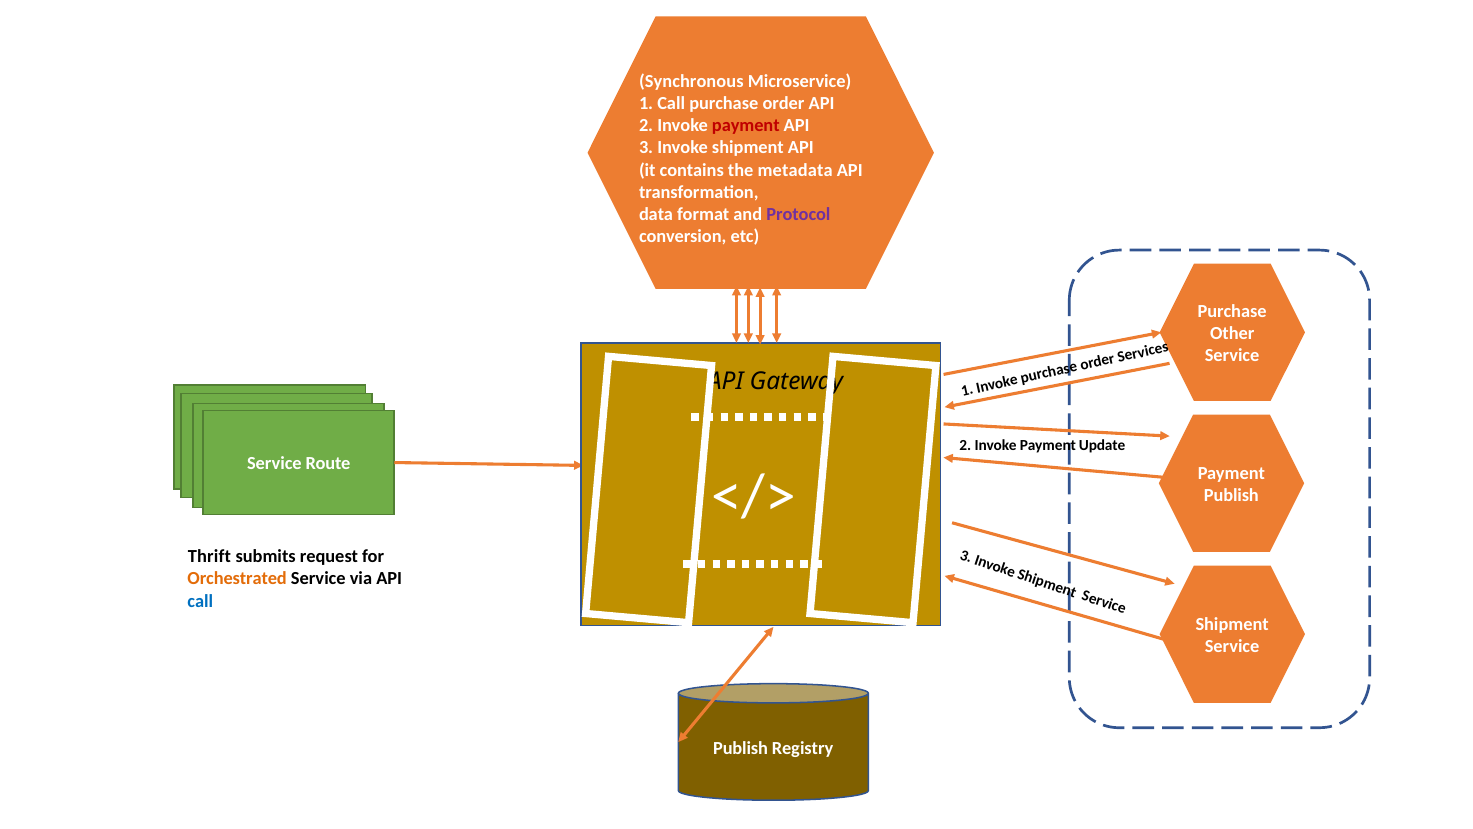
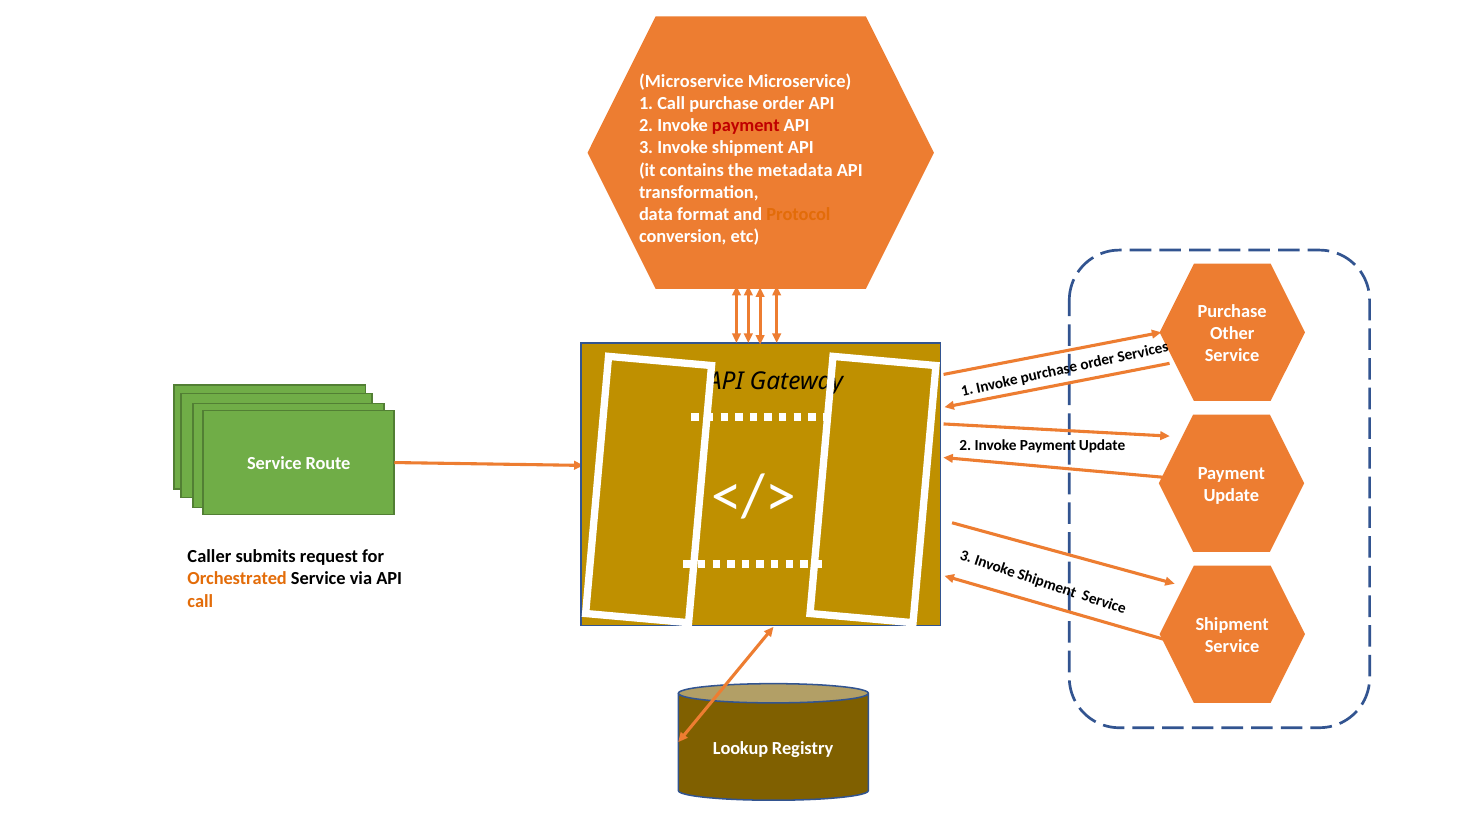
Synchronous: Synchronous -> Microservice (691, 81)
Protocol colour: purple -> orange (798, 214)
Publish: Publish -> Update (1231, 495)
Thrift: Thrift -> Caller (209, 556)
call colour: blue -> orange (200, 601)
Publish: Publish -> Lookup (741, 748)
